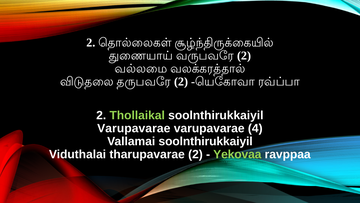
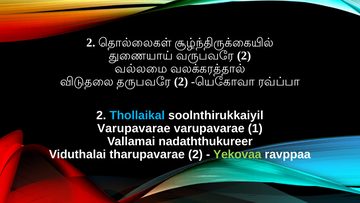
Thollaikal colour: light green -> light blue (137, 115)
4: 4 -> 1 (255, 128)
Vallamai soolnthirukkaiyil: soolnthirukkaiyil -> nadaththukureer (206, 141)
